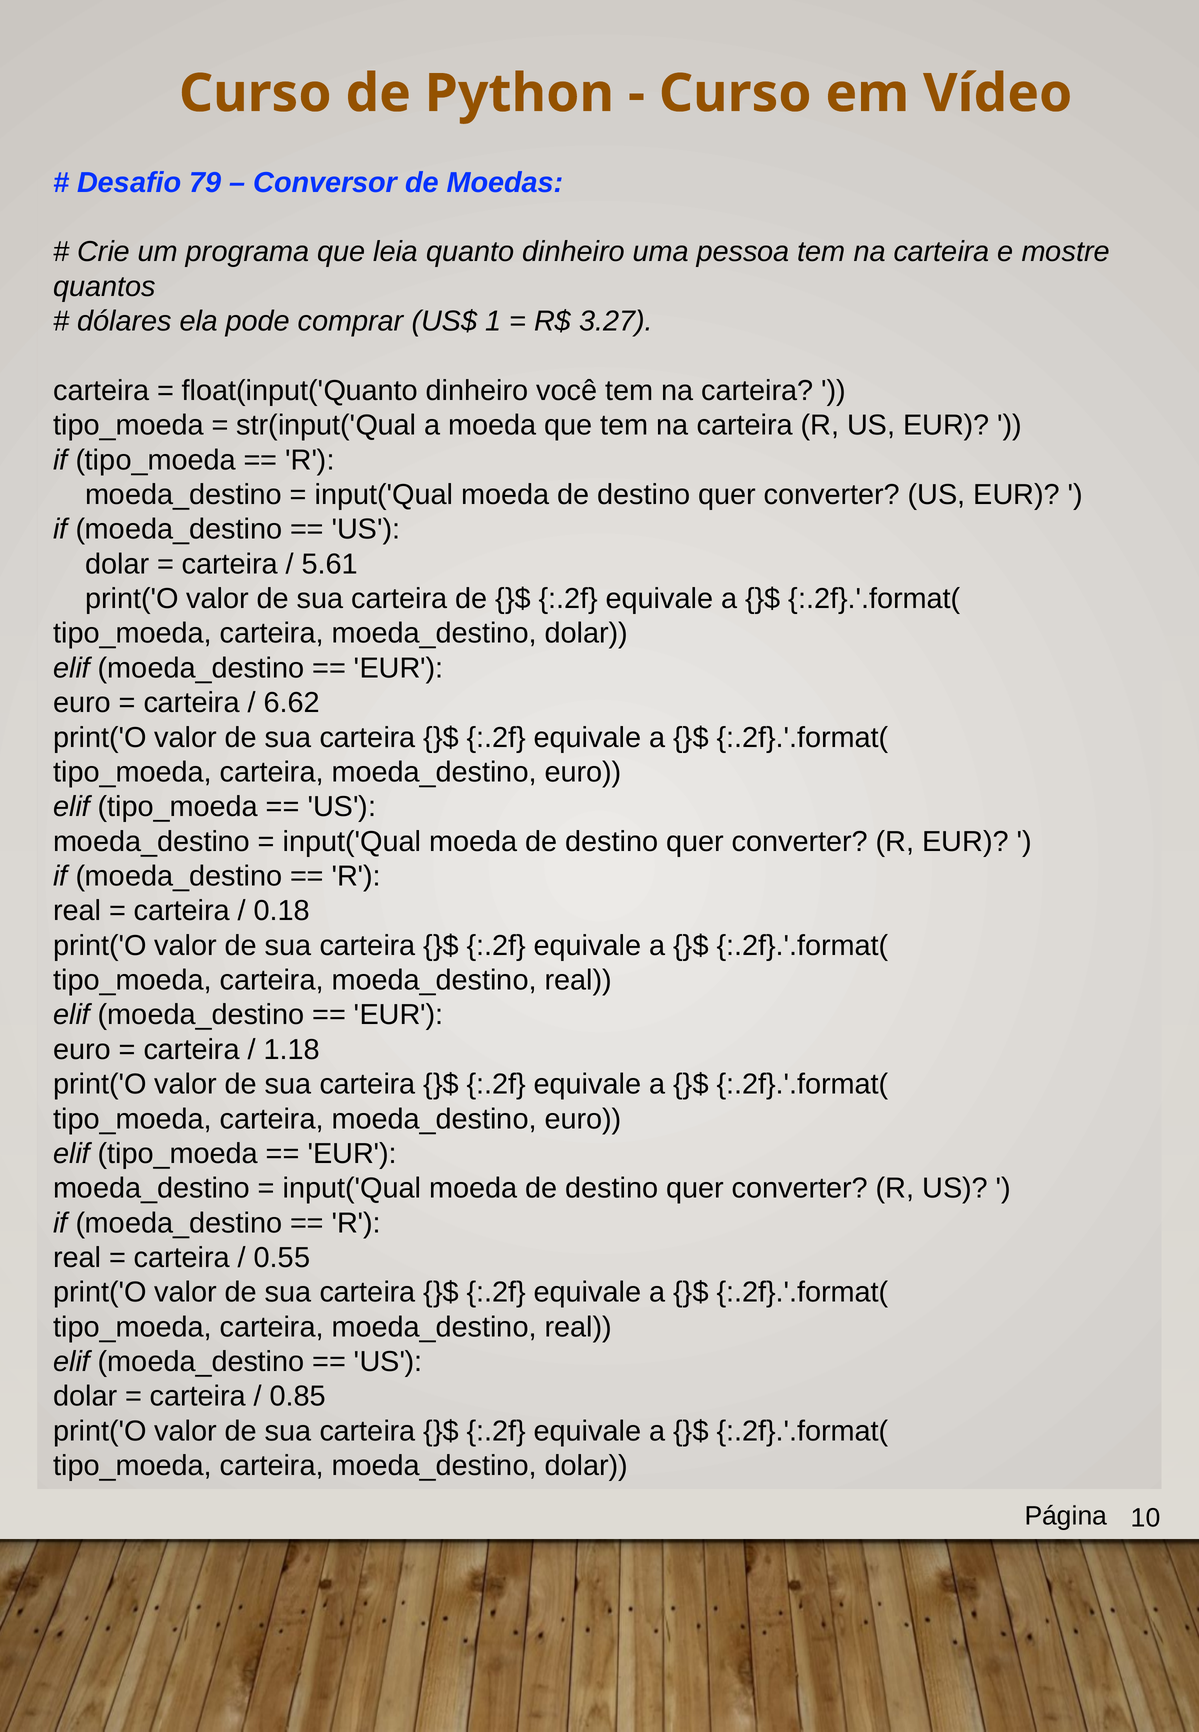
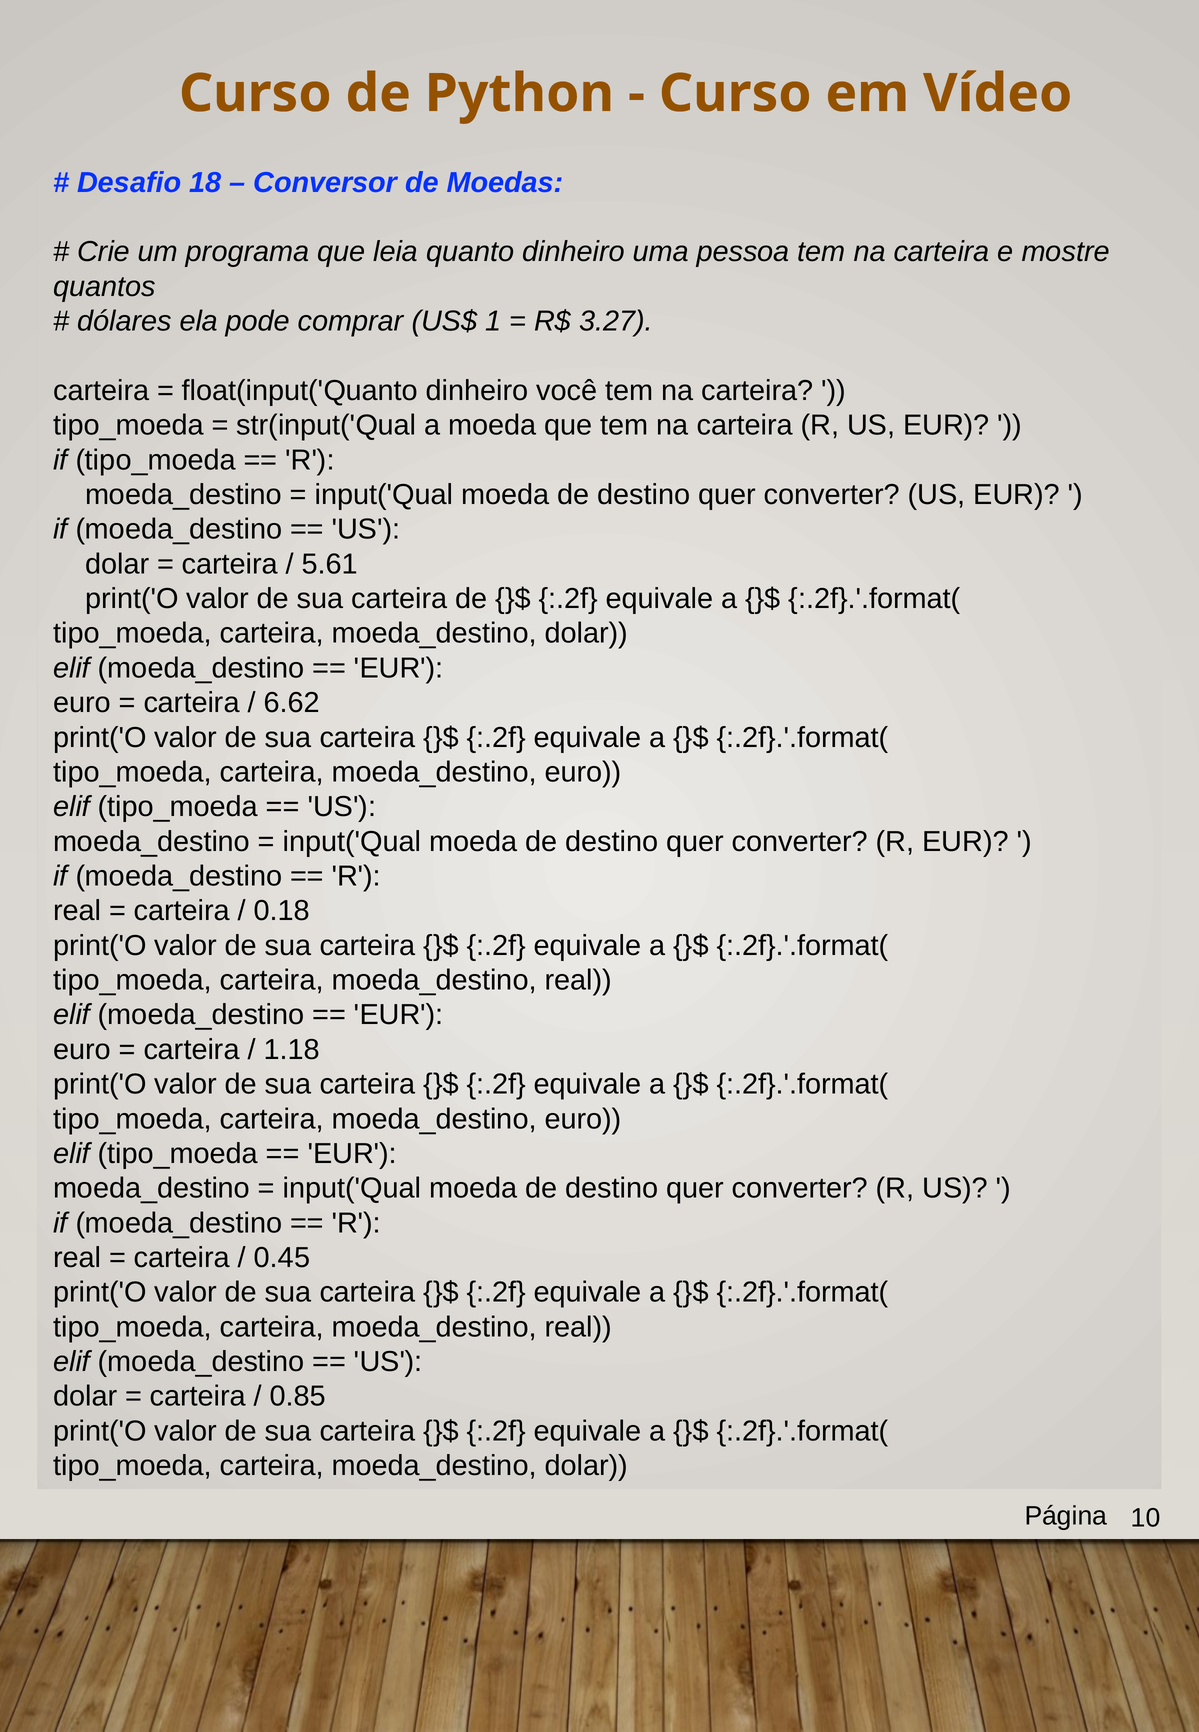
79: 79 -> 18 (205, 183)
0.55: 0.55 -> 0.45 (282, 1258)
